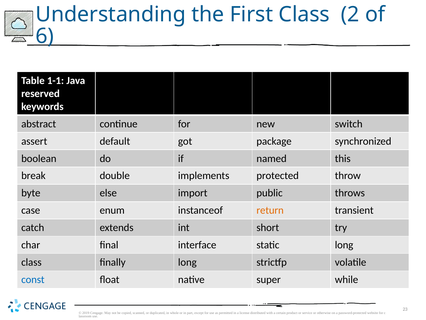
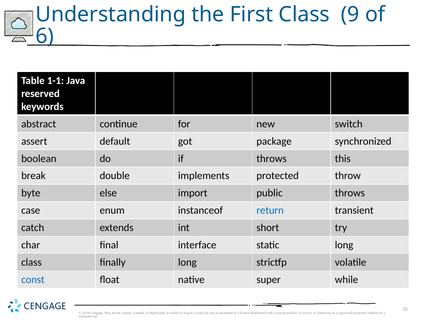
2: 2 -> 9 (350, 14)
if named: named -> throws (272, 158)
return colour: orange -> blue (270, 210)
